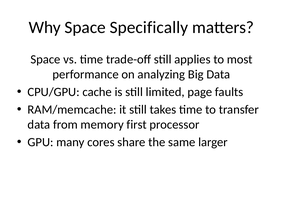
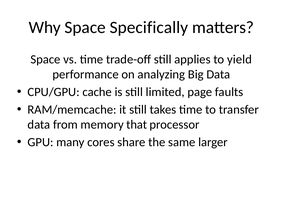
most: most -> yield (240, 59)
first: first -> that (137, 125)
